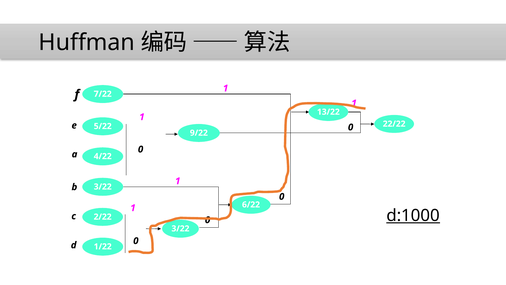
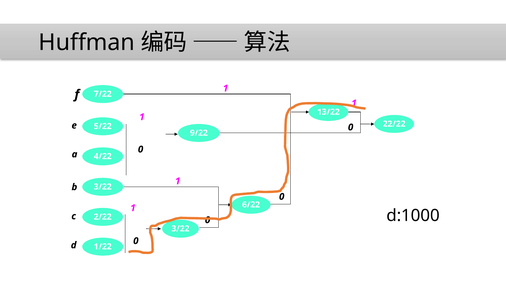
d:1000 underline: present -> none (413, 215)
